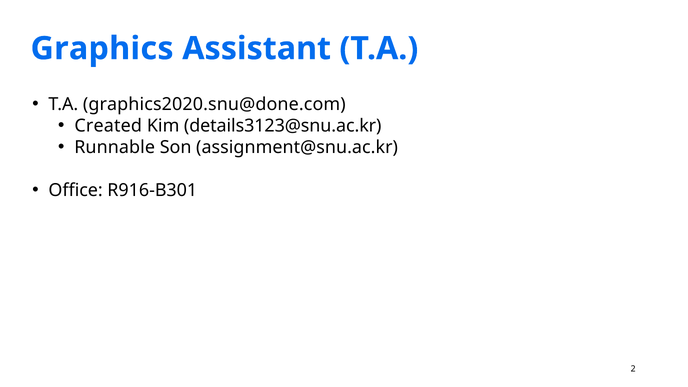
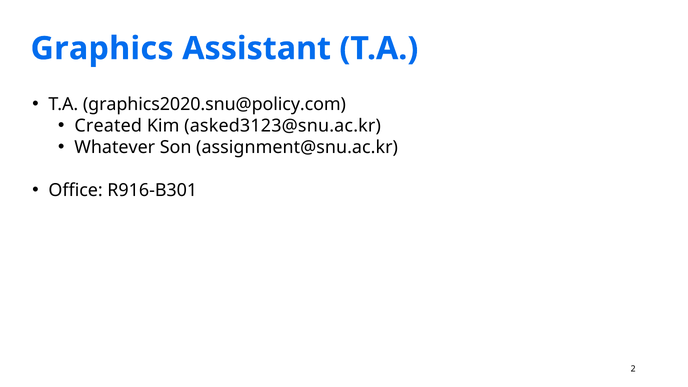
graphics2020.snu@done.com: graphics2020.snu@done.com -> graphics2020.snu@policy.com (214, 104)
details3123@snu.ac.kr: details3123@snu.ac.kr -> asked3123@snu.ac.kr (283, 126)
Runnable: Runnable -> Whatever (115, 147)
